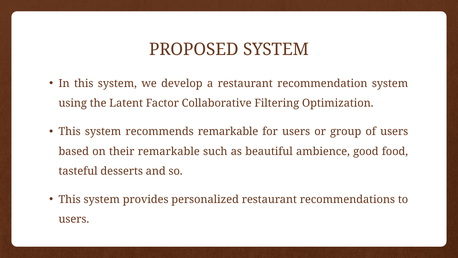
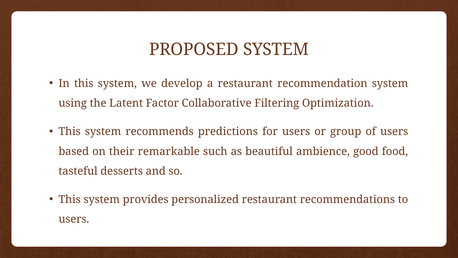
recommends remarkable: remarkable -> predictions (228, 131)
